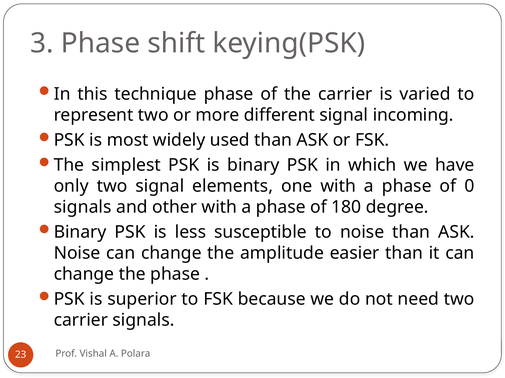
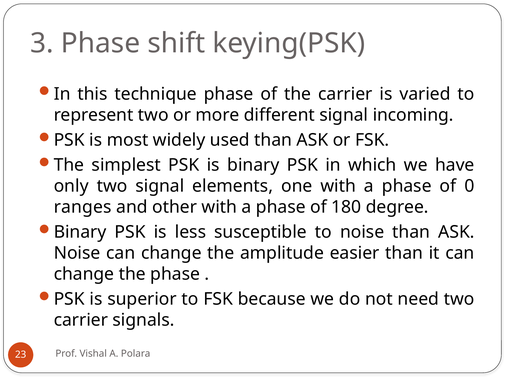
signals: signals -> ranges (83, 208)
